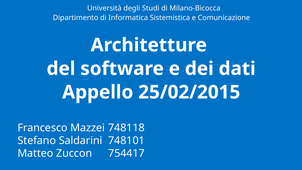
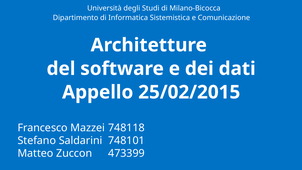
754417: 754417 -> 473399 (126, 153)
